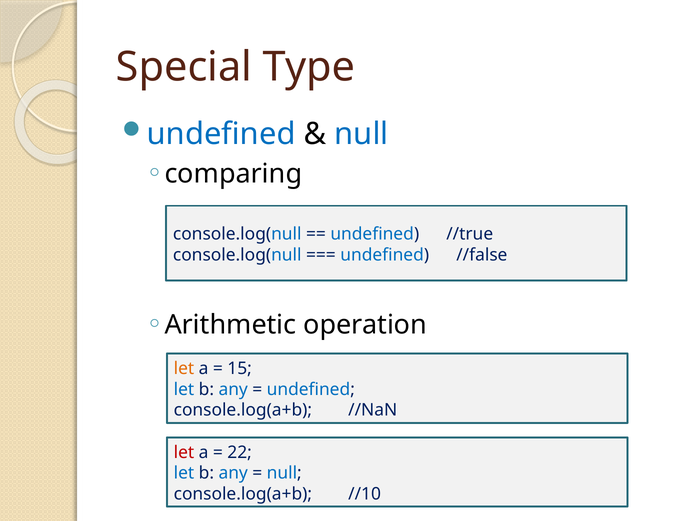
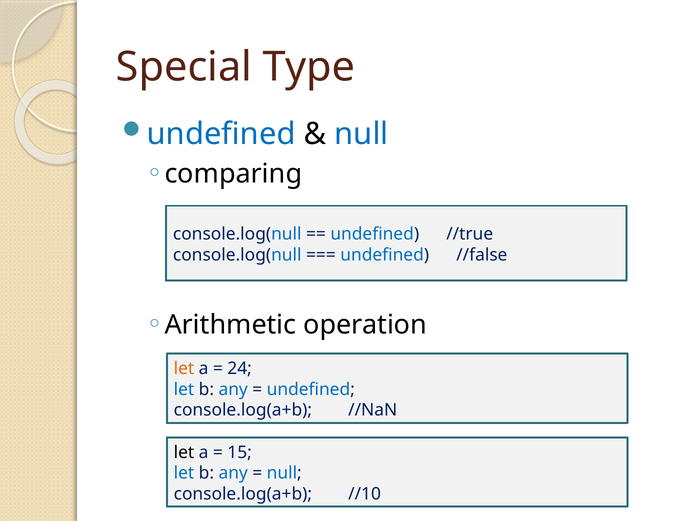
15: 15 -> 24 (240, 369)
let colour: red -> black (184, 453)
22: 22 -> 15 (240, 453)
